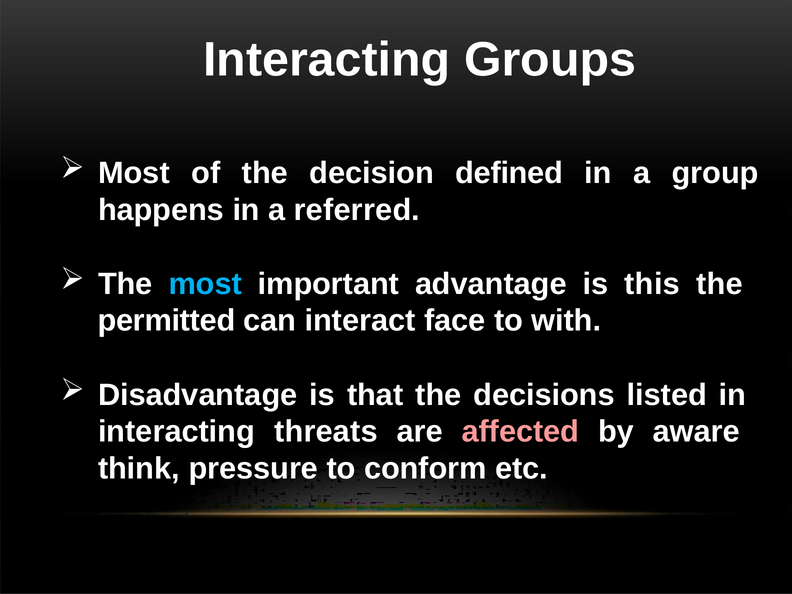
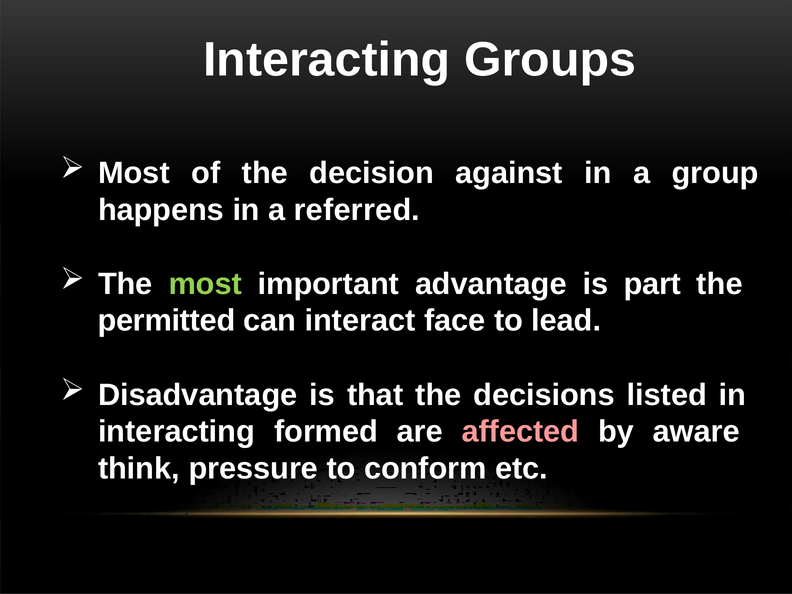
defined: defined -> against (509, 173)
most colour: light blue -> light green (205, 284)
this: this -> part (653, 284)
with: with -> lead (566, 321)
threats: threats -> formed (326, 432)
